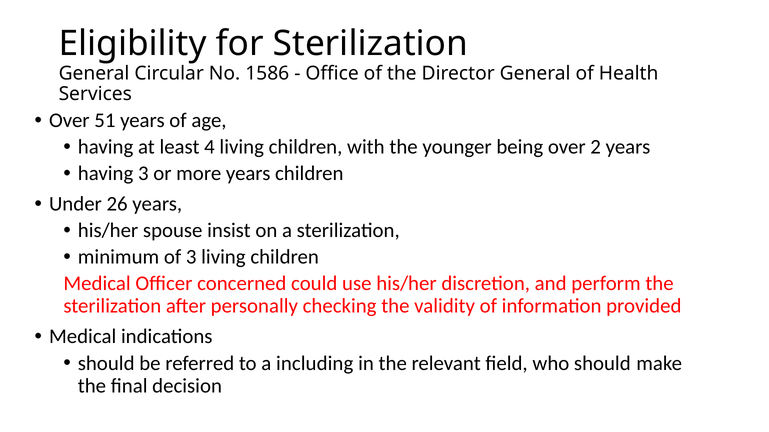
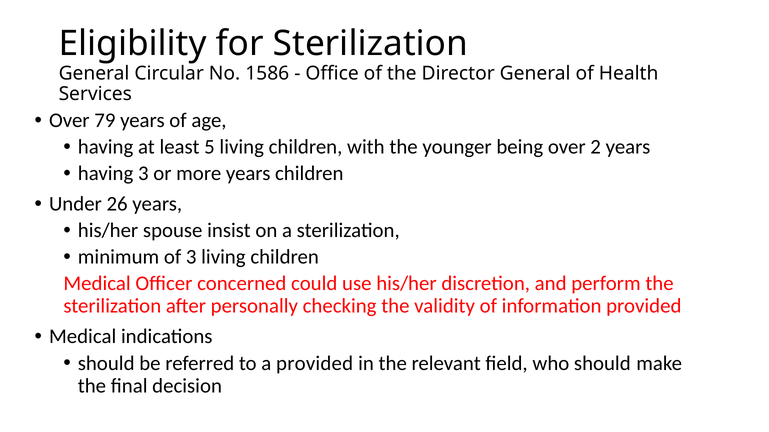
51: 51 -> 79 (105, 121)
4: 4 -> 5 (209, 147)
a including: including -> provided (315, 364)
